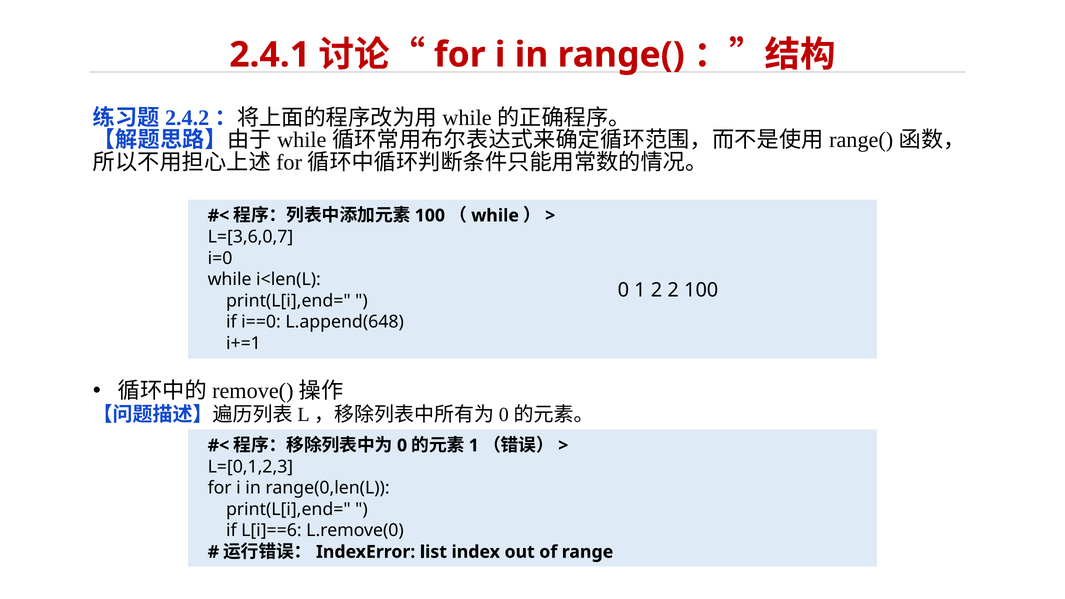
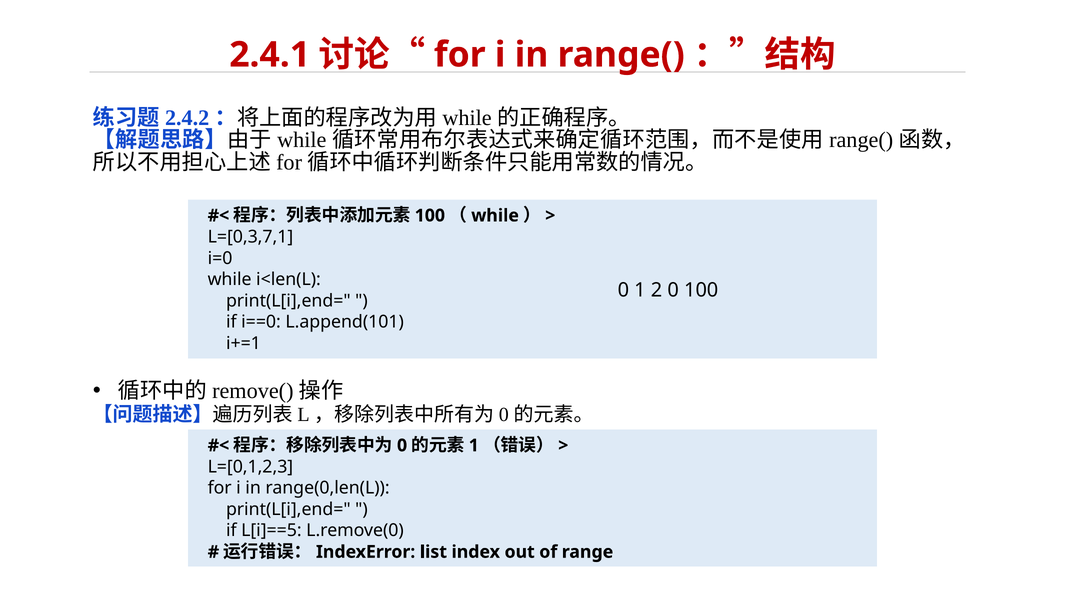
L=[3,6,0,7: L=[3,6,0,7 -> L=[0,3,7,1 (250, 237)
2 2: 2 -> 0 (673, 290)
L.append(648: L.append(648 -> L.append(101 (345, 322)
L[i]==6: L[i]==6 -> L[i]==5 (271, 531)
